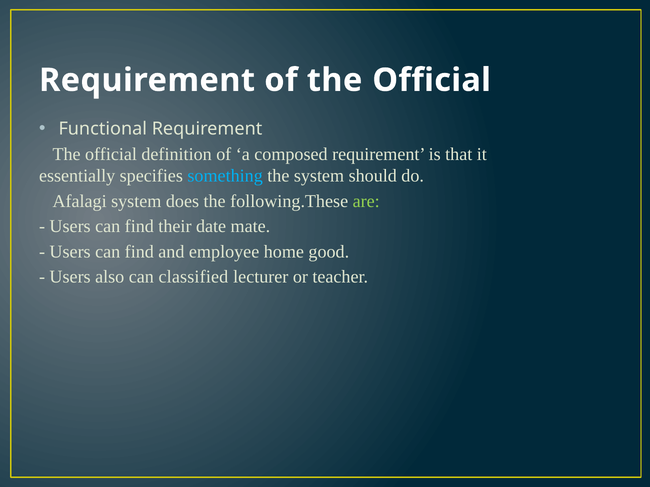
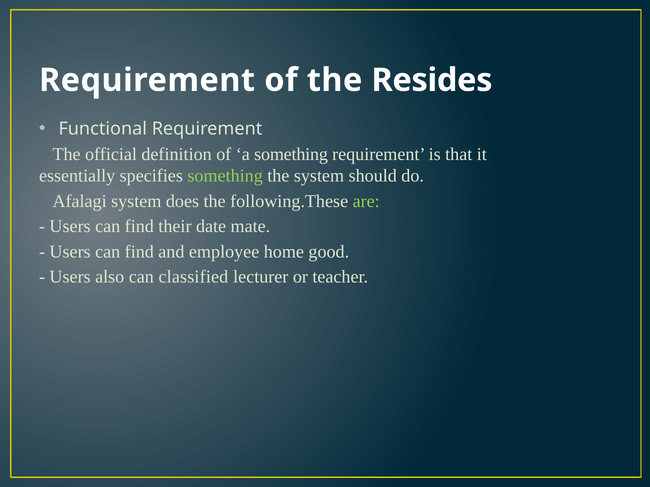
of the Official: Official -> Resides (432, 80)
a composed: composed -> something (291, 154)
something colour: light blue -> light green (225, 176)
